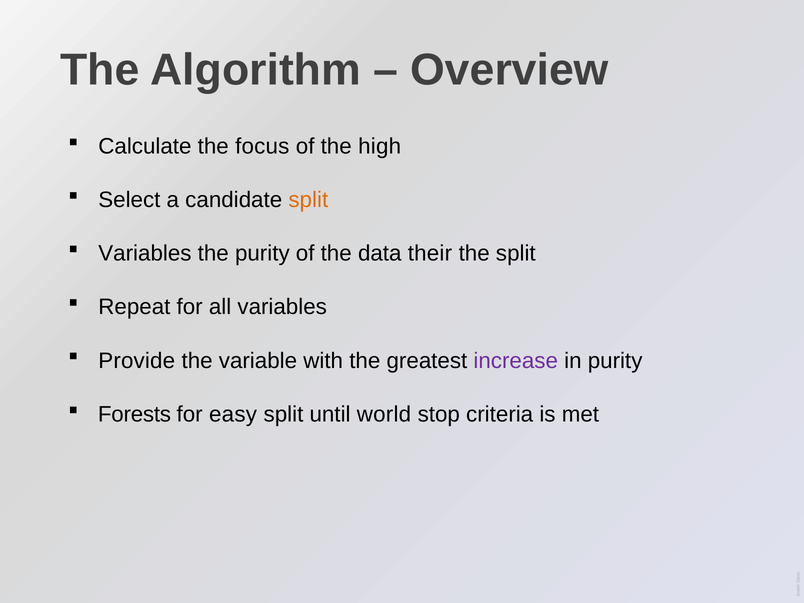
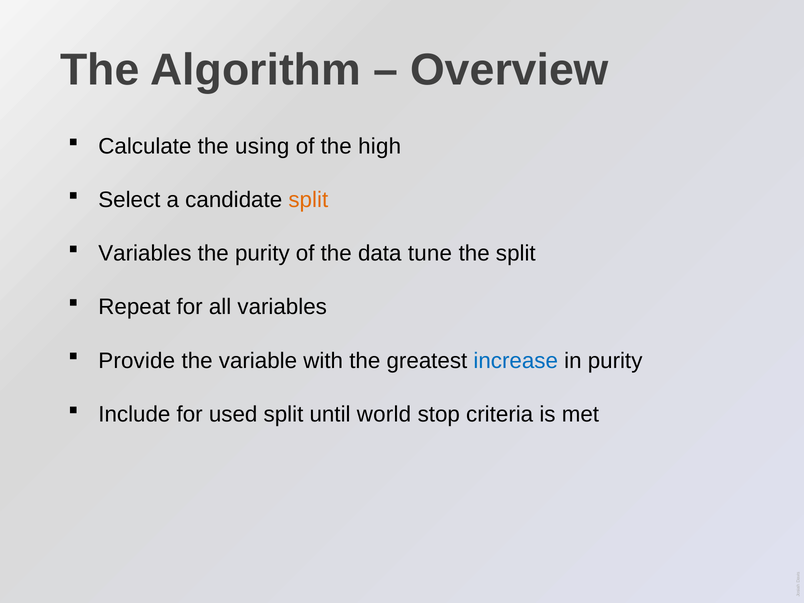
focus: focus -> using (262, 146)
their: their -> tune (430, 253)
increase colour: purple -> blue (516, 361)
Forests: Forests -> Include (134, 414)
easy: easy -> used (233, 414)
